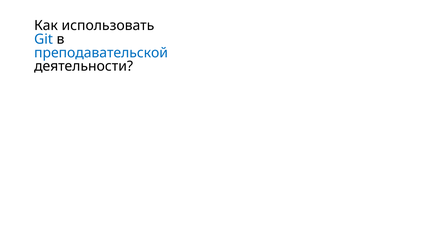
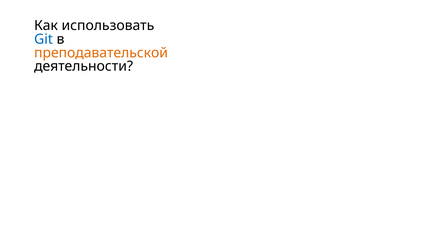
преподавательской colour: blue -> orange (101, 53)
